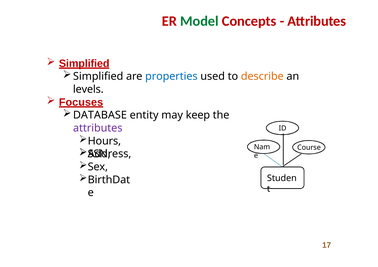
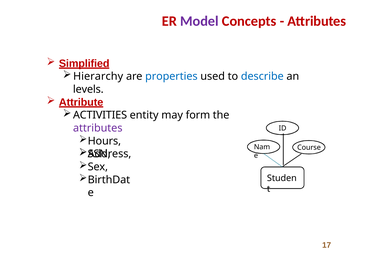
Model colour: green -> purple (199, 21)
Simplified: Simplified -> Hierarchy (98, 76)
describe colour: orange -> blue (262, 76)
Focuses: Focuses -> Attribute (81, 102)
DATABASE: DATABASE -> ACTIVITIES (100, 115)
keep: keep -> form (198, 115)
